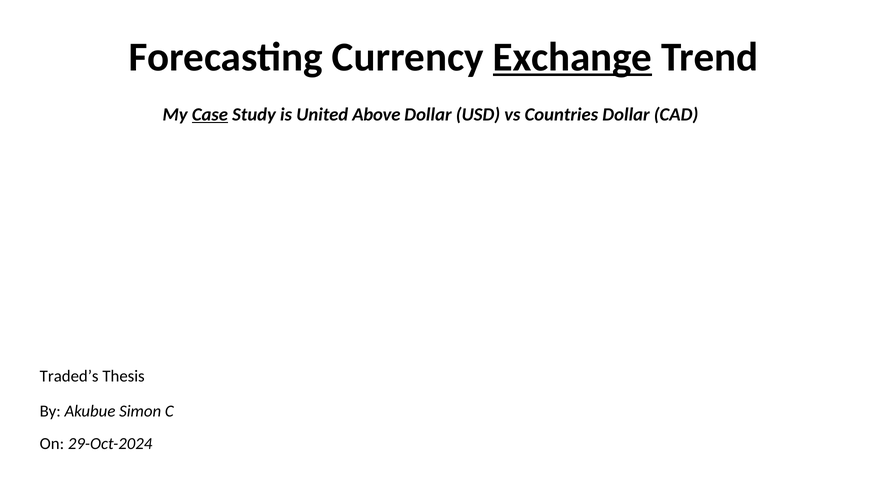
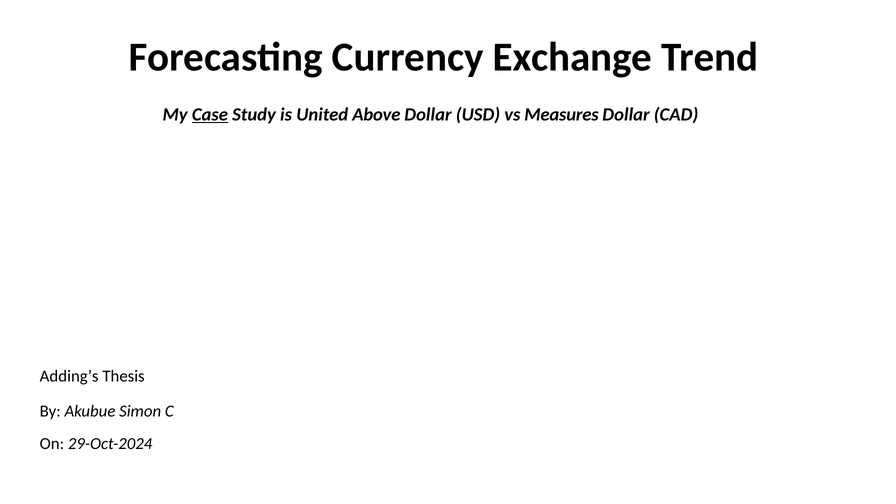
Exchange underline: present -> none (573, 57)
Countries: Countries -> Measures (561, 114)
Traded’s: Traded’s -> Adding’s (69, 376)
